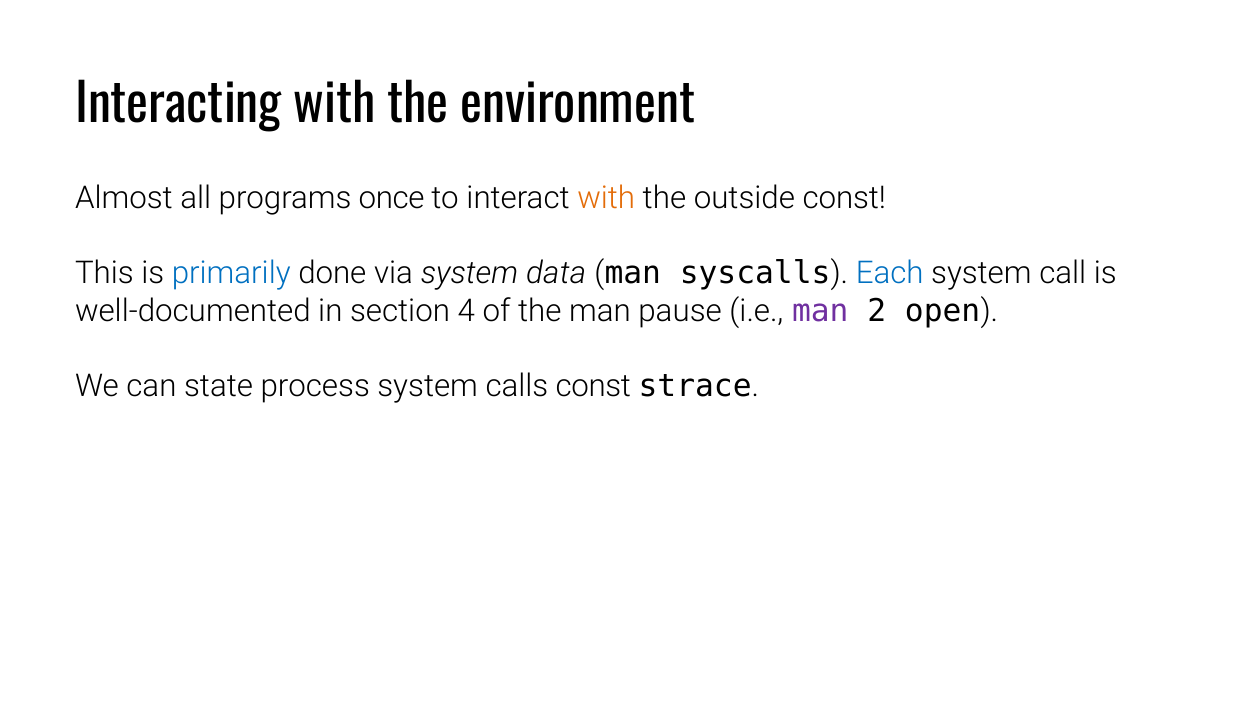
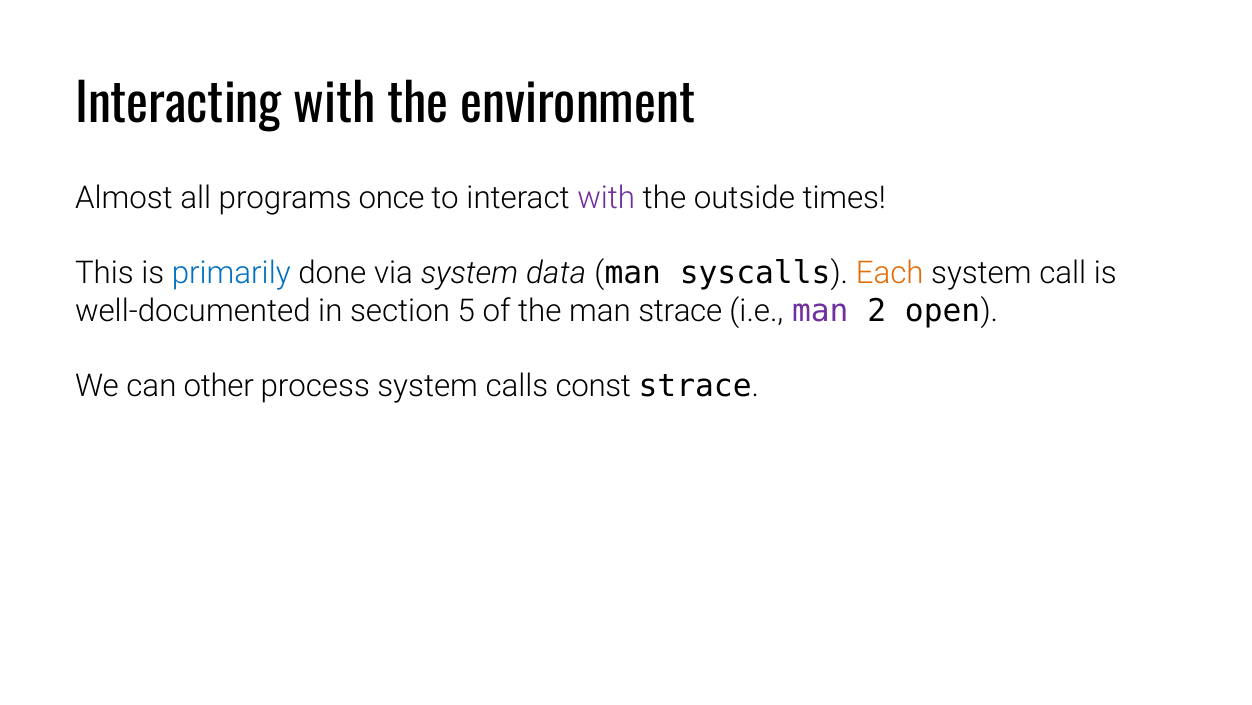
with colour: orange -> purple (606, 198)
outside const: const -> times (844, 198)
Each colour: blue -> orange (890, 273)
4: 4 -> 5 (466, 311)
man pause: pause -> strace (680, 311)
state: state -> other (219, 386)
